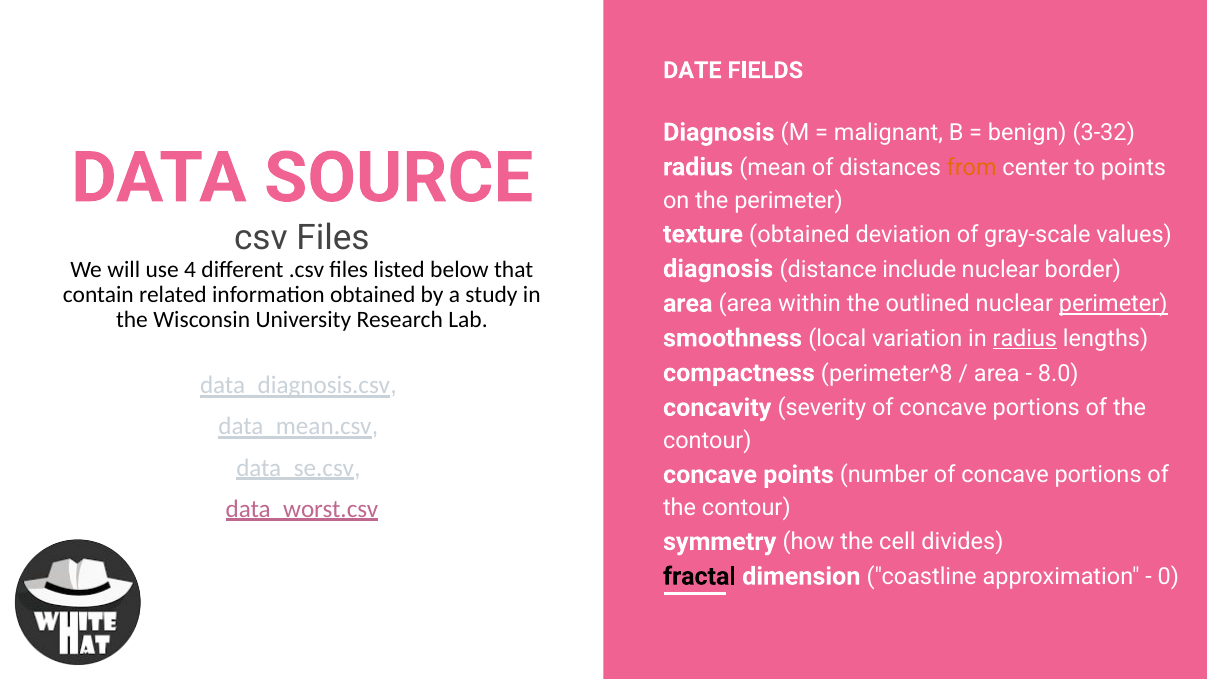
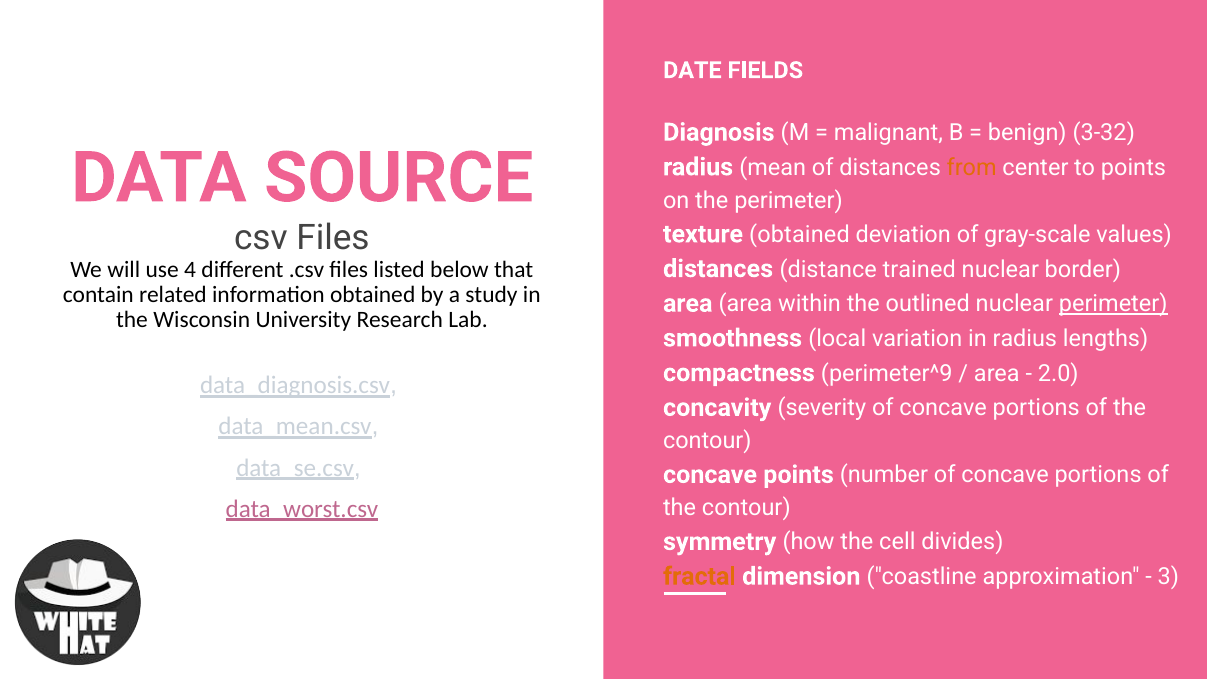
diagnosis: diagnosis -> distances (718, 269)
include: include -> trained (919, 269)
radius underline: present -> none (1025, 339)
perimeter^8: perimeter^8 -> perimeter^9 (887, 373)
8.0: 8.0 -> 2.0 (1058, 373)
fractal colour: black -> orange (700, 576)
0: 0 -> 3 (1168, 577)
